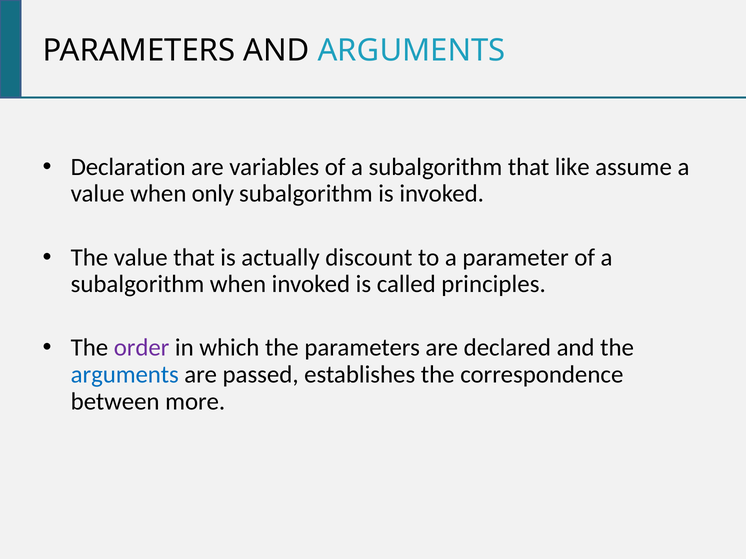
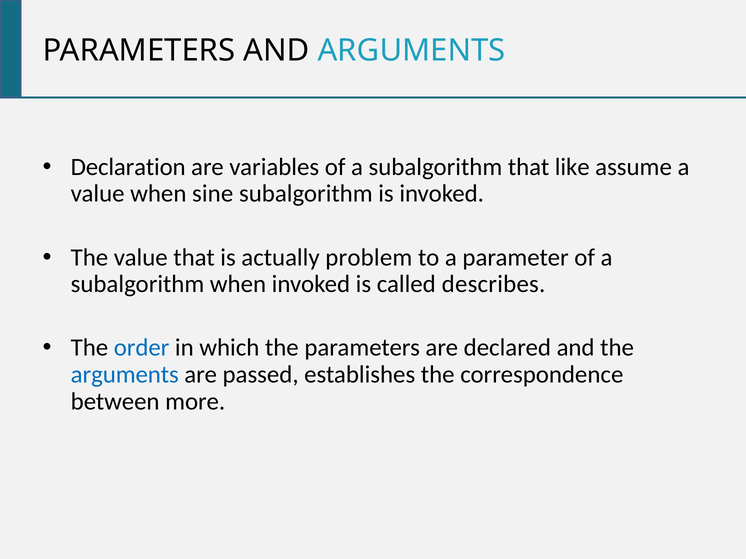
only: only -> sine (213, 194)
discount: discount -> problem (369, 258)
principles: principles -> describes (494, 284)
order colour: purple -> blue (142, 348)
